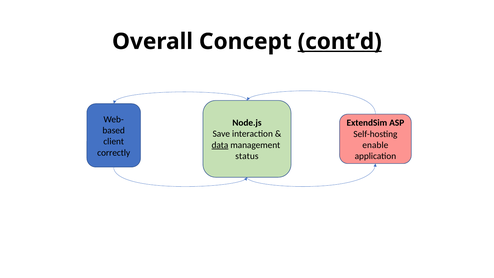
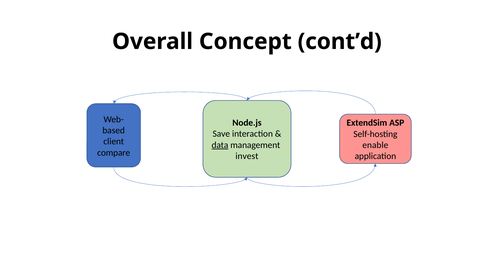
cont’d underline: present -> none (340, 41)
correctly: correctly -> compare (114, 153)
status: status -> invest (247, 156)
